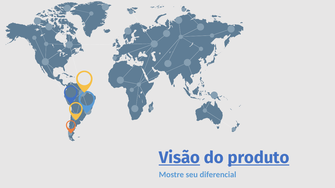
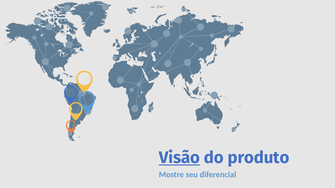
produto underline: present -> none (259, 158)
